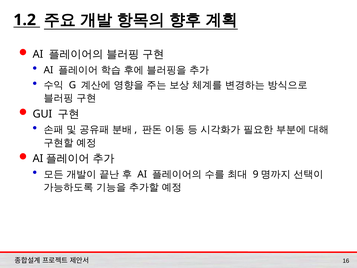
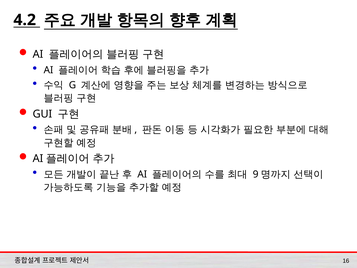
1.2: 1.2 -> 4.2 (25, 20)
